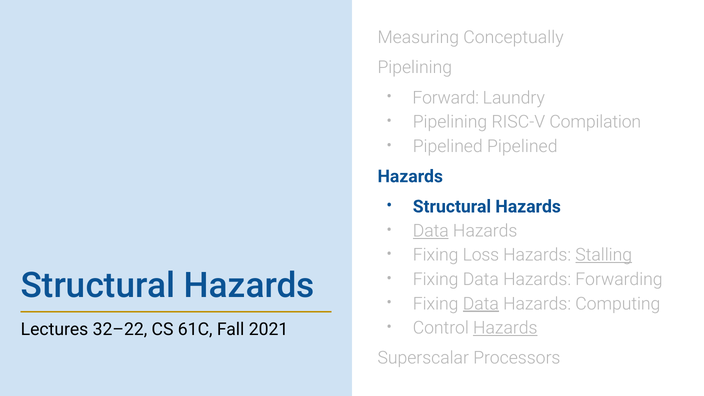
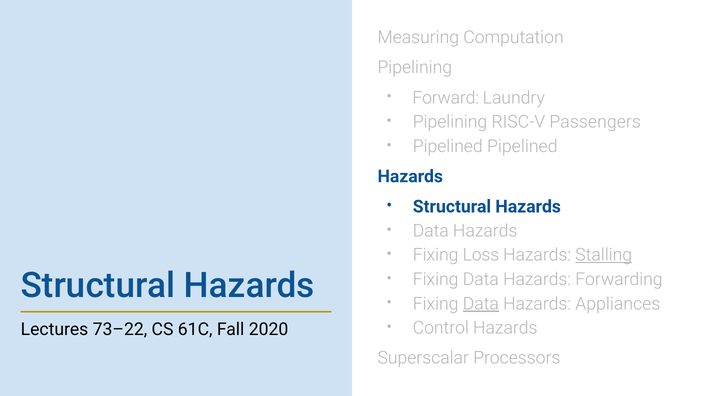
Conceptually: Conceptually -> Computation (514, 37)
Compilation: Compilation -> Passengers (595, 122)
Data underline: present -> none (431, 231)
Computing: Computing -> Appliances (618, 304)
Hazards underline: present -> none (505, 328)
32–22: 32–22 -> 73–22 (120, 330)
2021: 2021 -> 2020 (269, 330)
